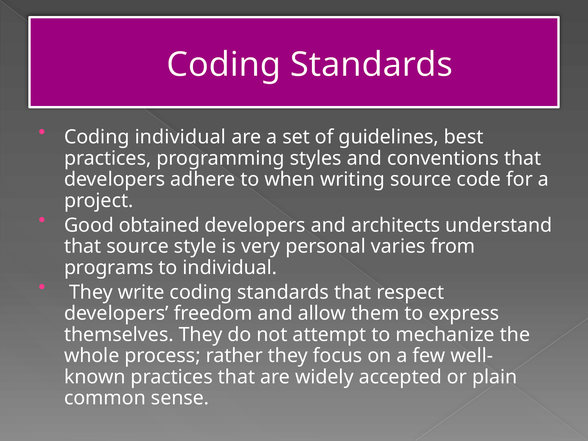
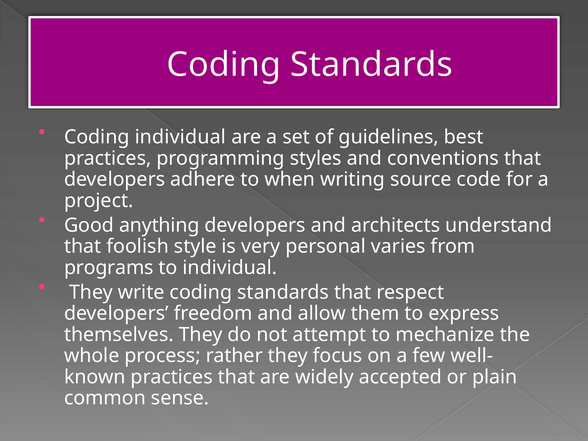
obtained: obtained -> anything (159, 225)
that source: source -> foolish (138, 246)
